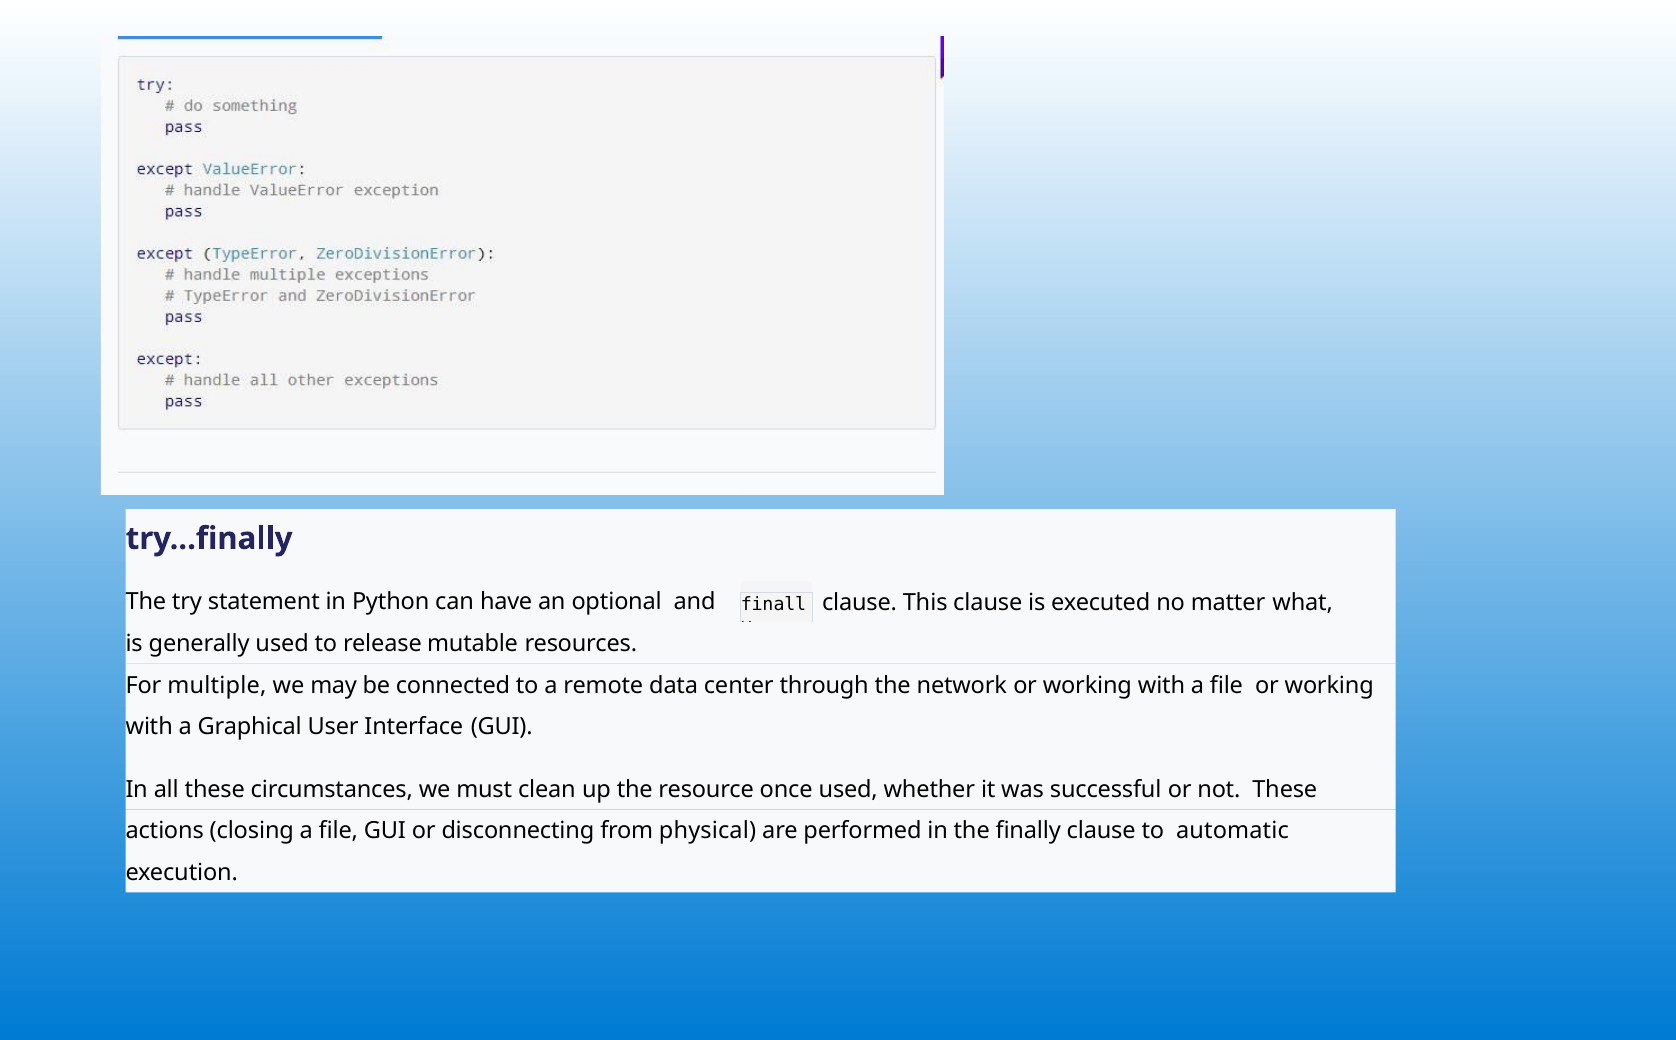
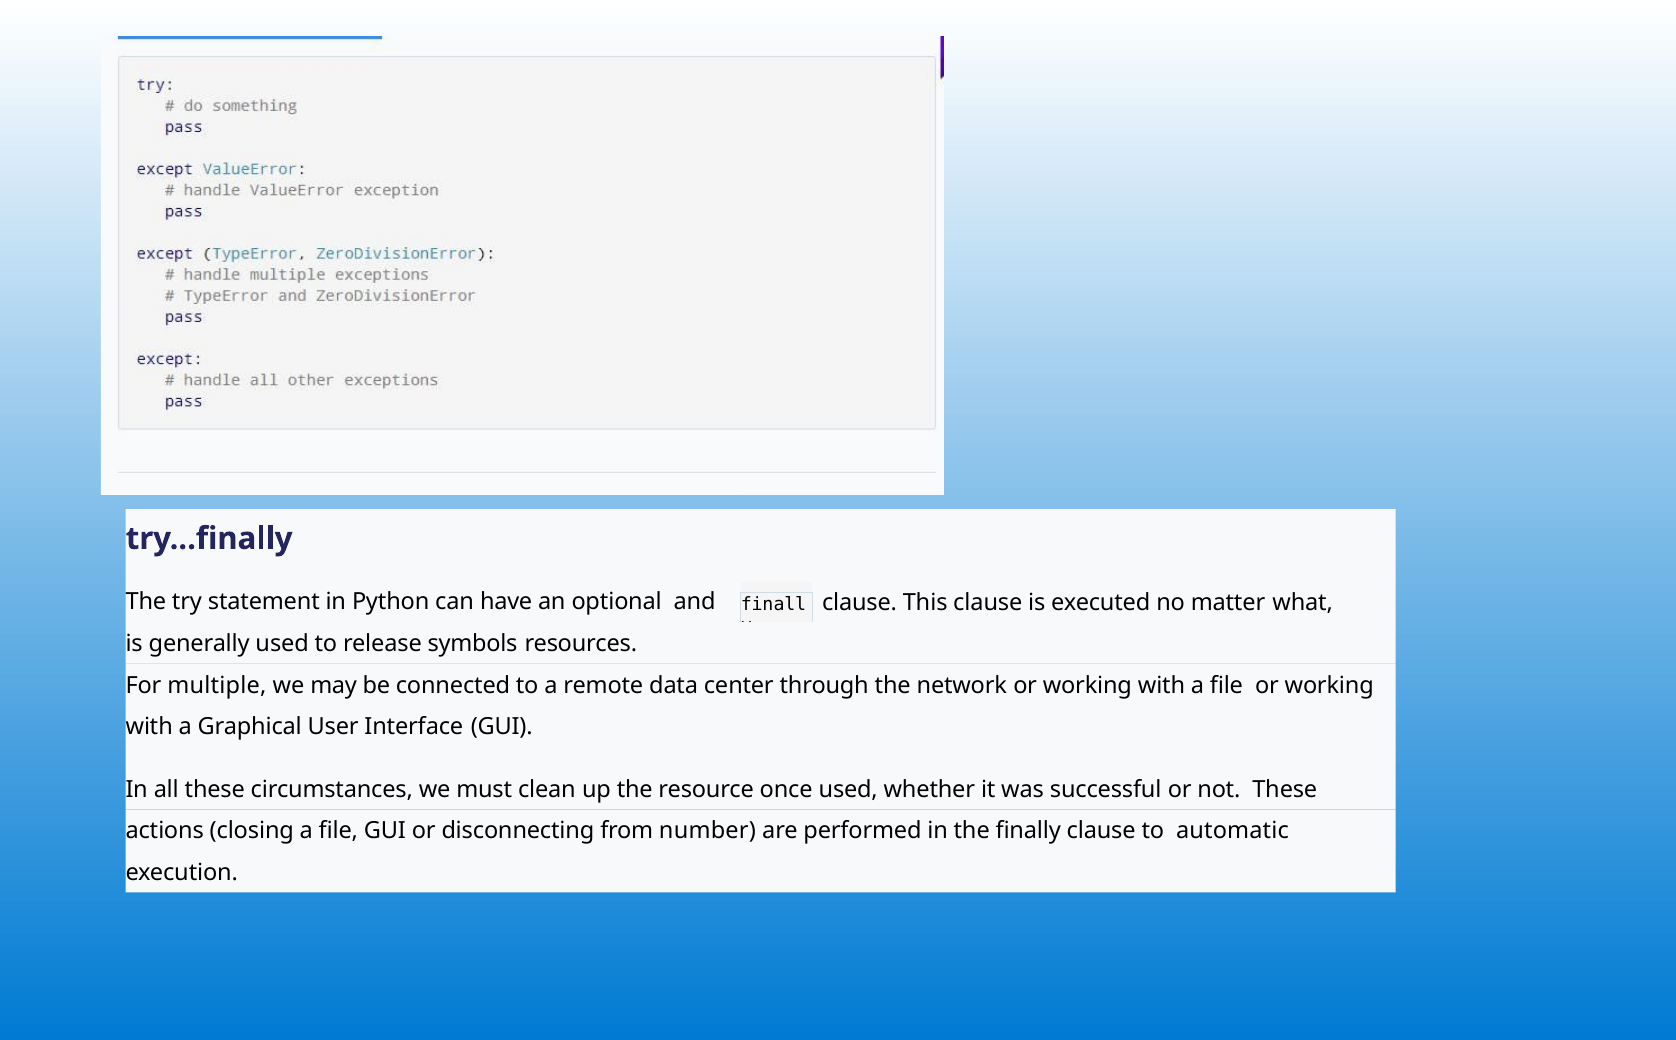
mutable: mutable -> symbols (473, 643)
physical: physical -> number (707, 831)
